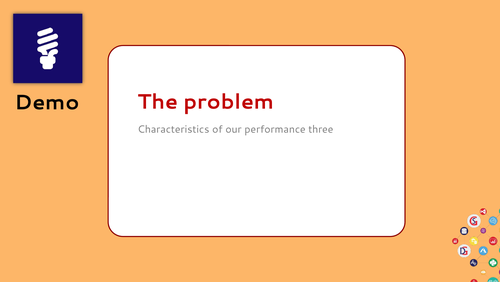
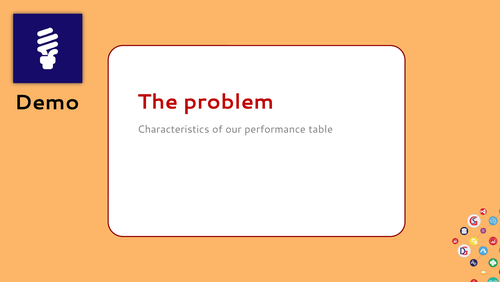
three: three -> table (321, 129)
